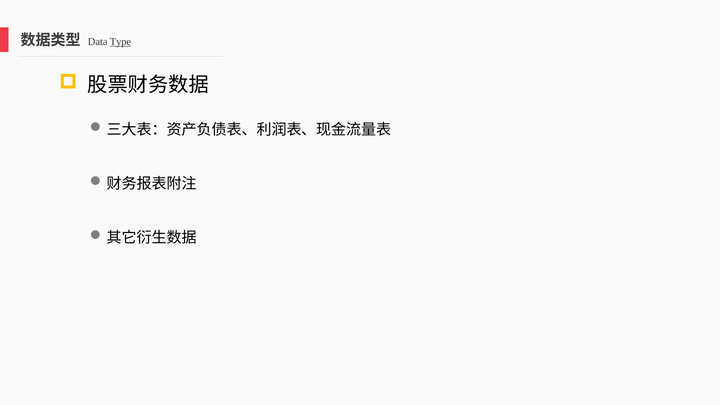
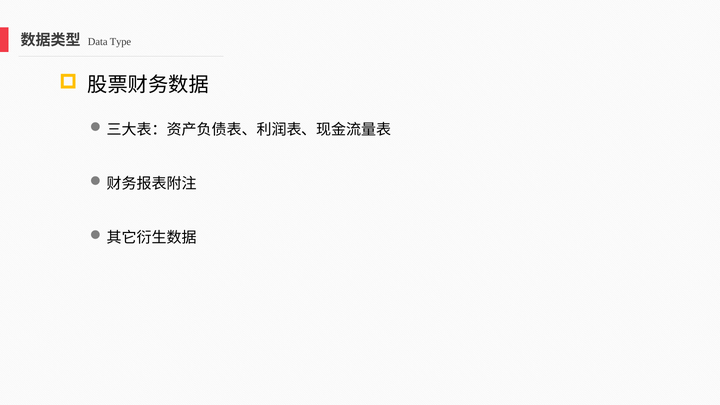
Type underline: present -> none (120, 42)
